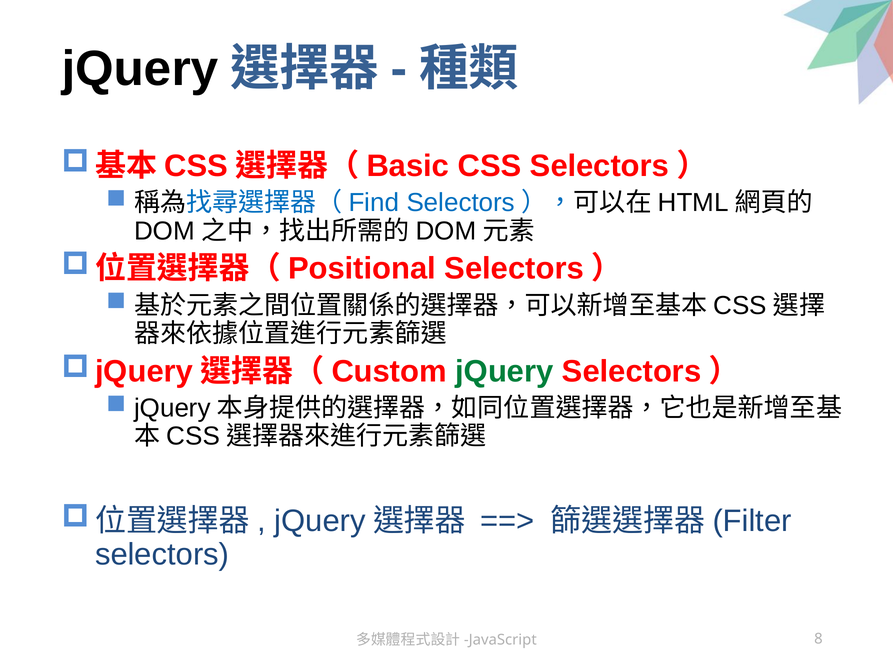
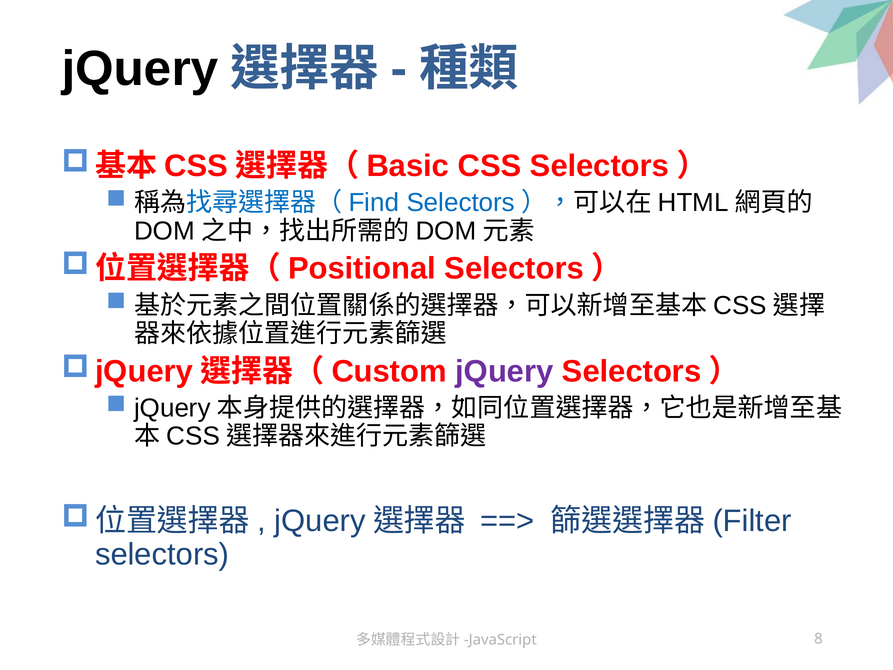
jQuery colour: green -> purple (504, 371)
